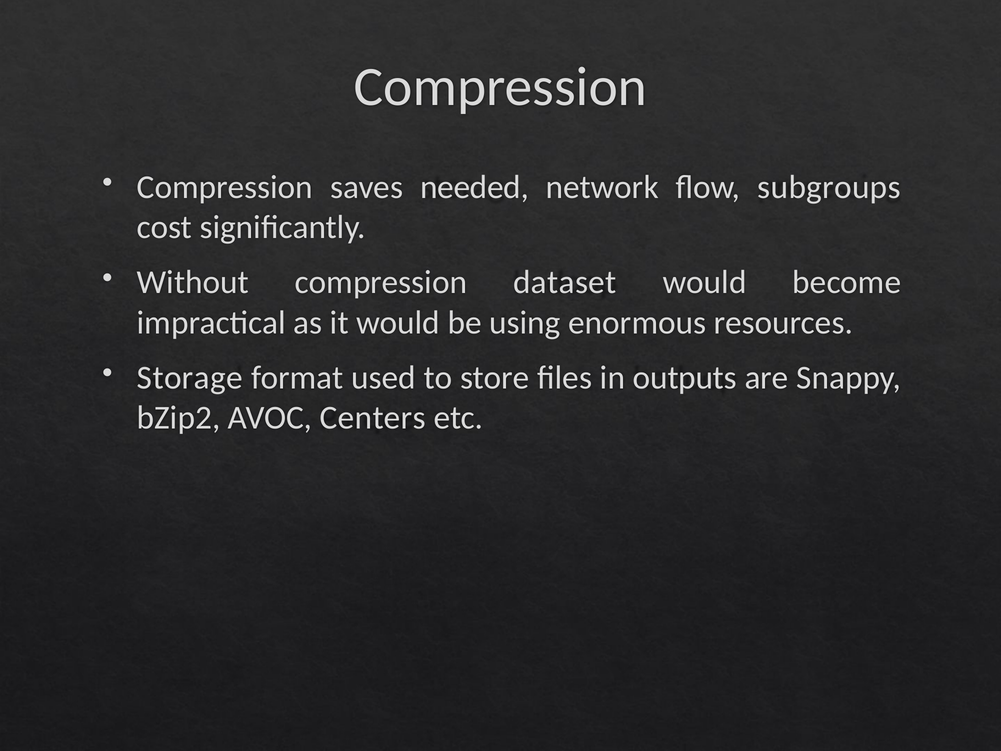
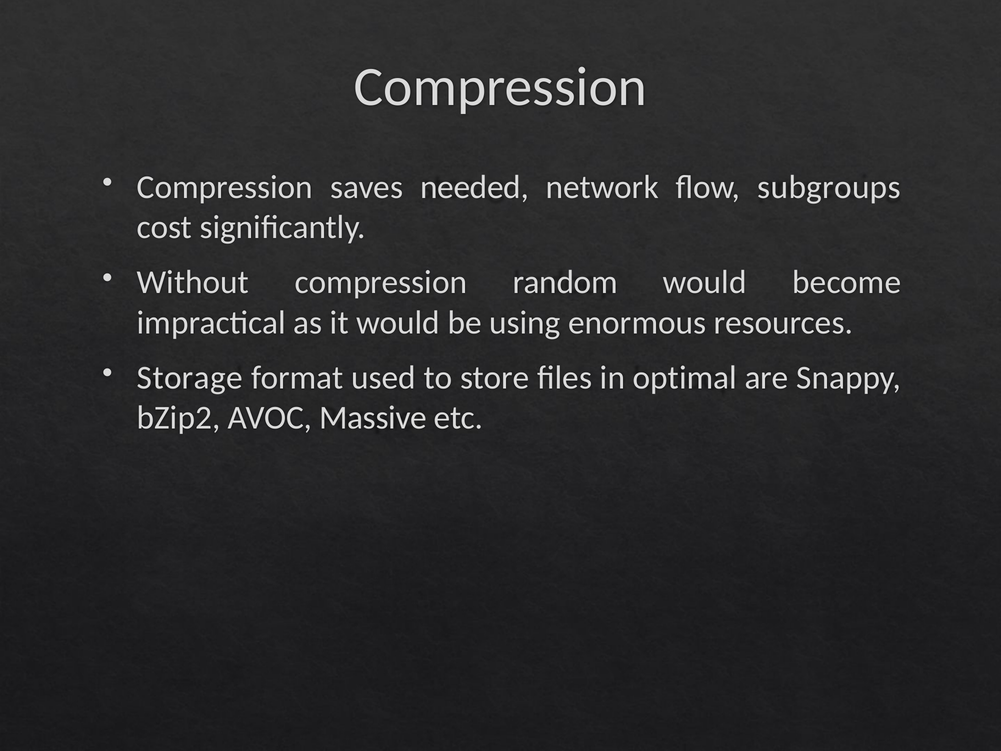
dataset: dataset -> random (565, 282)
outputs: outputs -> optimal (685, 377)
Centers: Centers -> Massive (373, 417)
